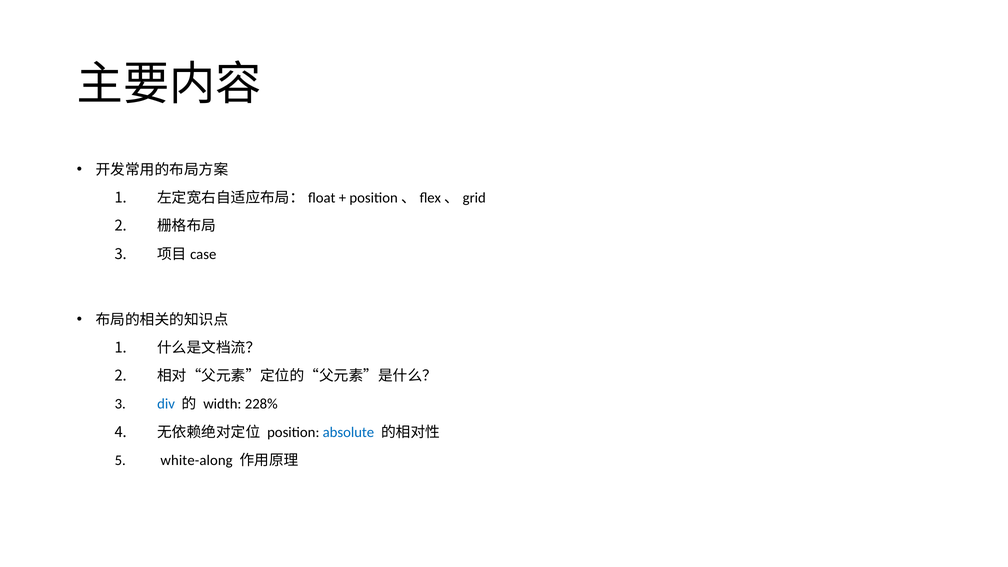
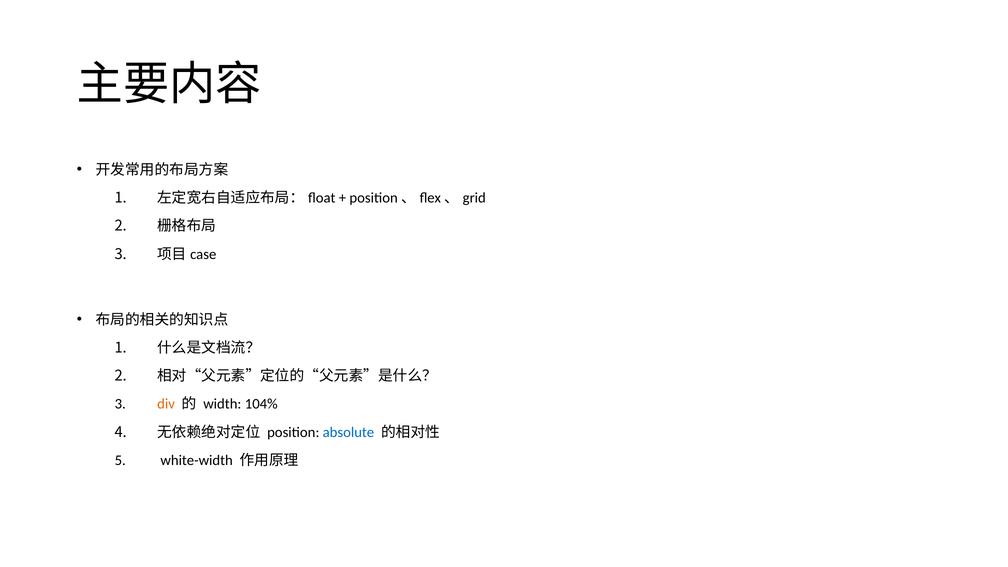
div colour: blue -> orange (166, 404)
228%: 228% -> 104% (261, 404)
white-along: white-along -> white-width (197, 460)
